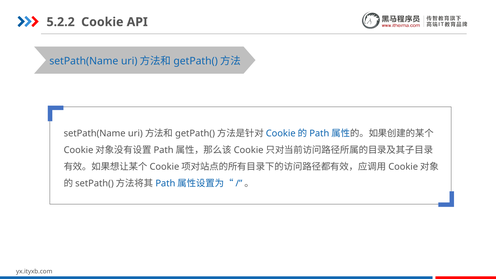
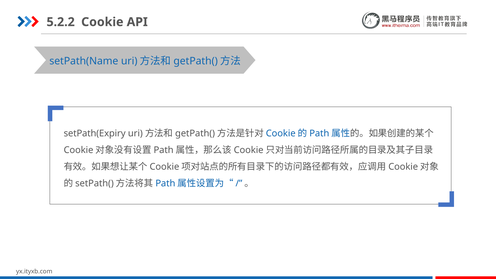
setPath(Name: setPath(Name -> setPath(Expiry (95, 133)
